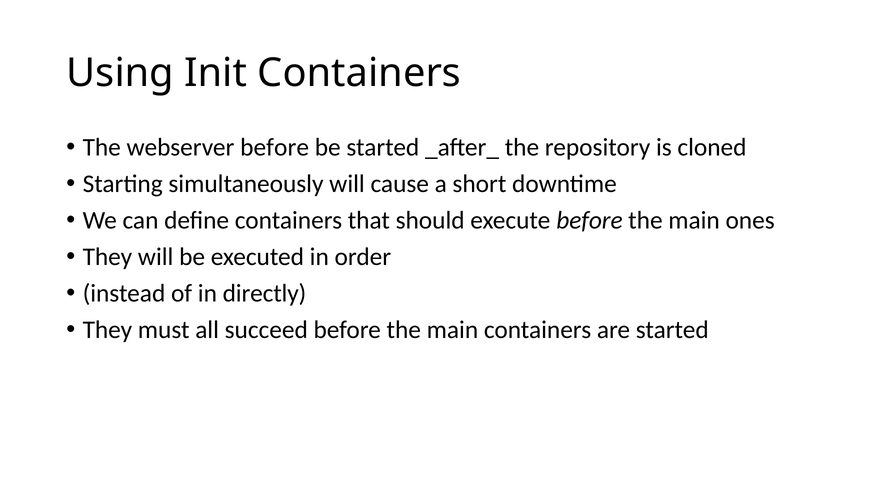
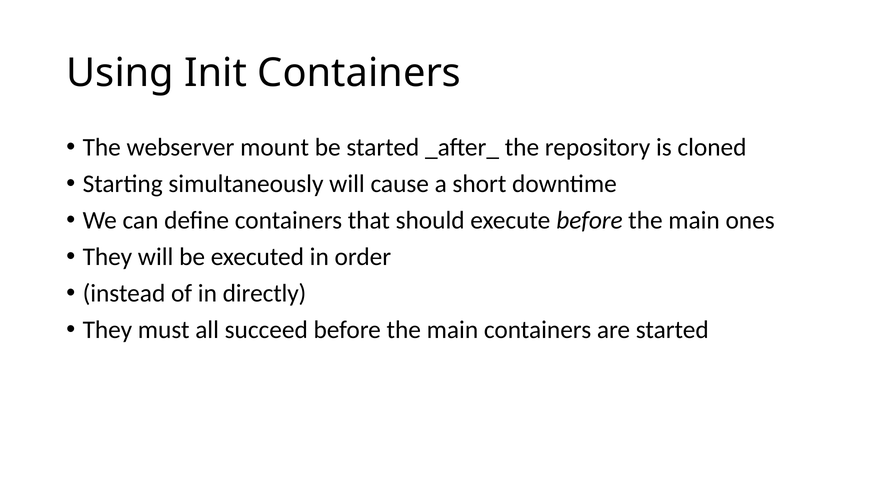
webserver before: before -> mount (275, 147)
